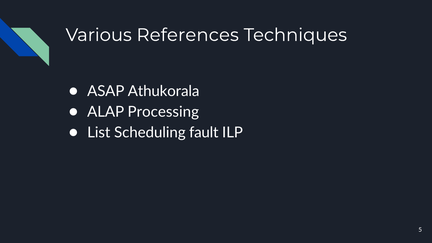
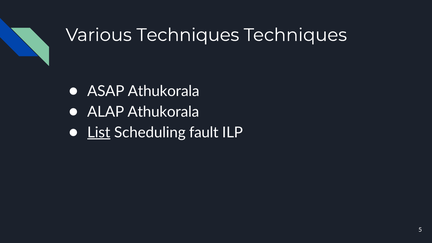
Various References: References -> Techniques (188, 35)
ALAP Processing: Processing -> Athukorala (163, 112)
List underline: none -> present (99, 132)
